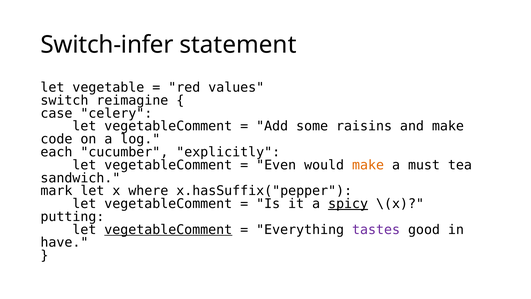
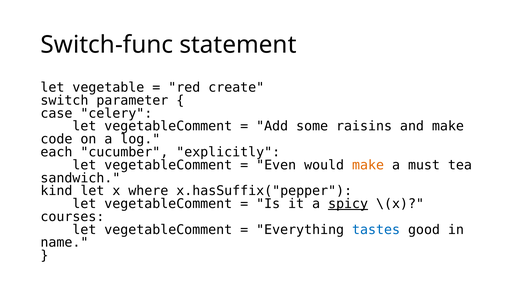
Switch-infer: Switch-infer -> Switch-func (107, 45)
values: values -> create (236, 87)
reimagine: reimagine -> parameter (132, 100)
mark: mark -> kind (56, 191)
putting: putting -> courses (72, 216)
vegetableComment underline: present -> none (168, 229)
tastes colour: purple -> blue (376, 229)
have: have -> name (64, 242)
